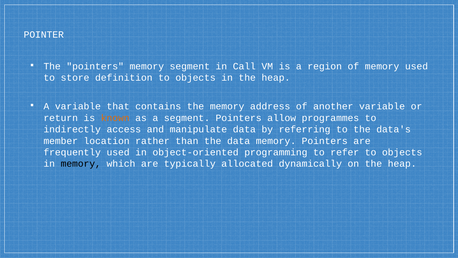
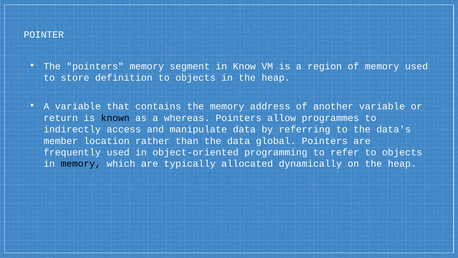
Call: Call -> Know (244, 66)
known colour: orange -> black (115, 118)
a segment: segment -> whereas (187, 118)
data memory: memory -> global (276, 141)
